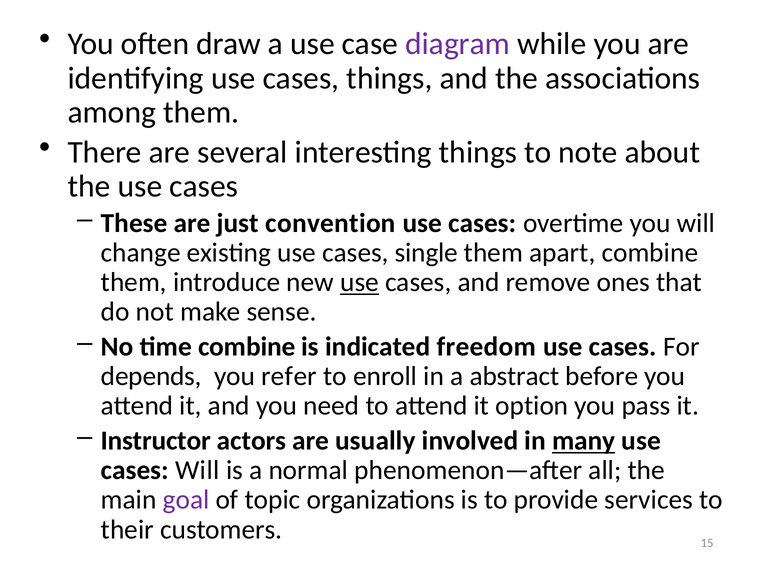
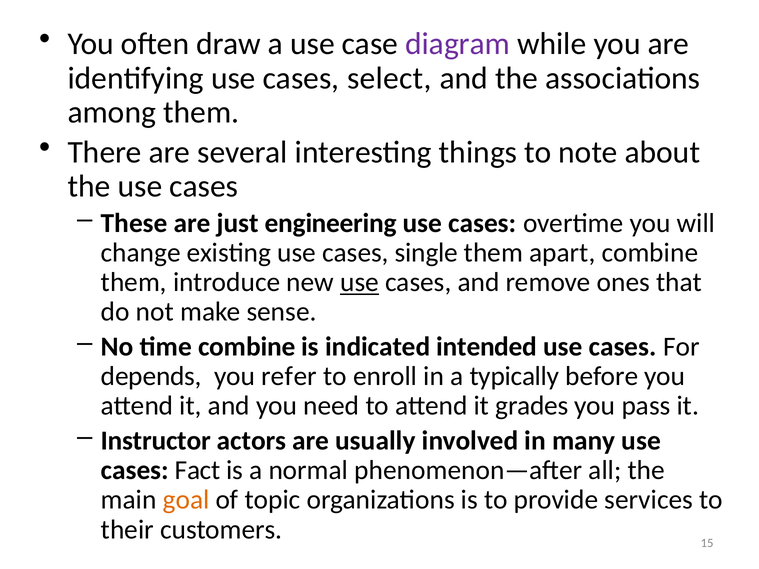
cases things: things -> select (389, 78)
convention: convention -> engineering (331, 223)
freedom: freedom -> intended (487, 347)
abstract: abstract -> typically (514, 377)
option: option -> grades (532, 406)
many underline: present -> none (584, 441)
cases Will: Will -> Fact (198, 471)
goal colour: purple -> orange (186, 500)
